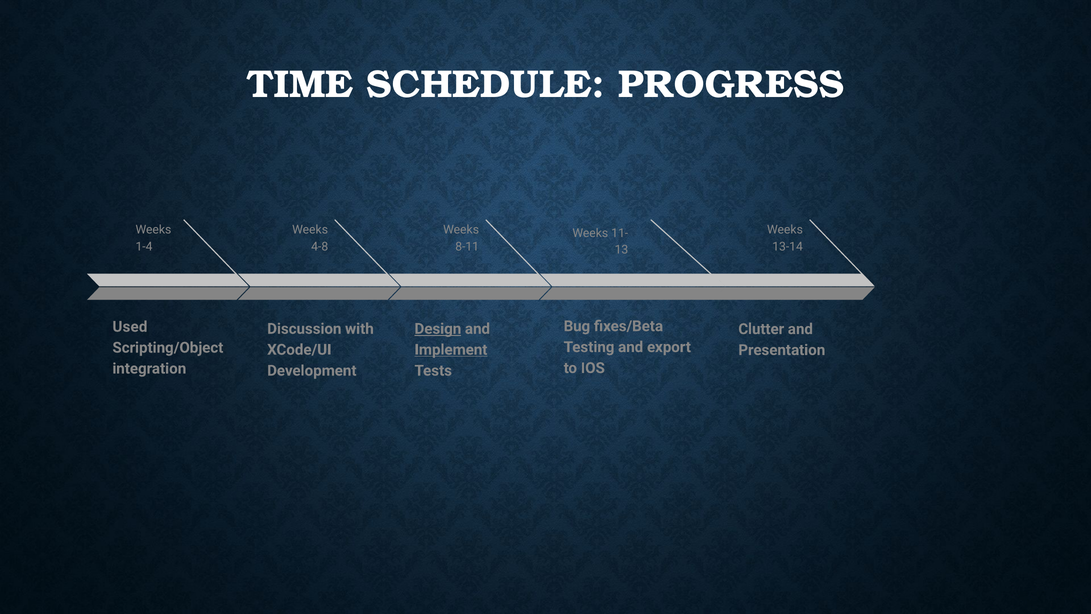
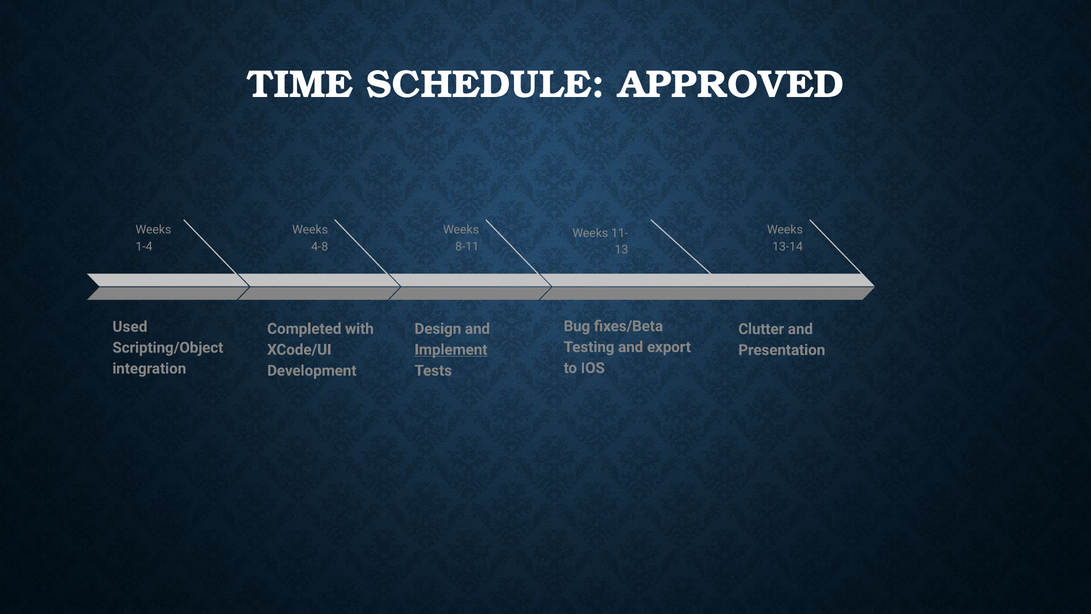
PROGRESS: PROGRESS -> APPROVED (731, 85)
Discussion: Discussion -> Completed (304, 329)
Design underline: present -> none (438, 329)
